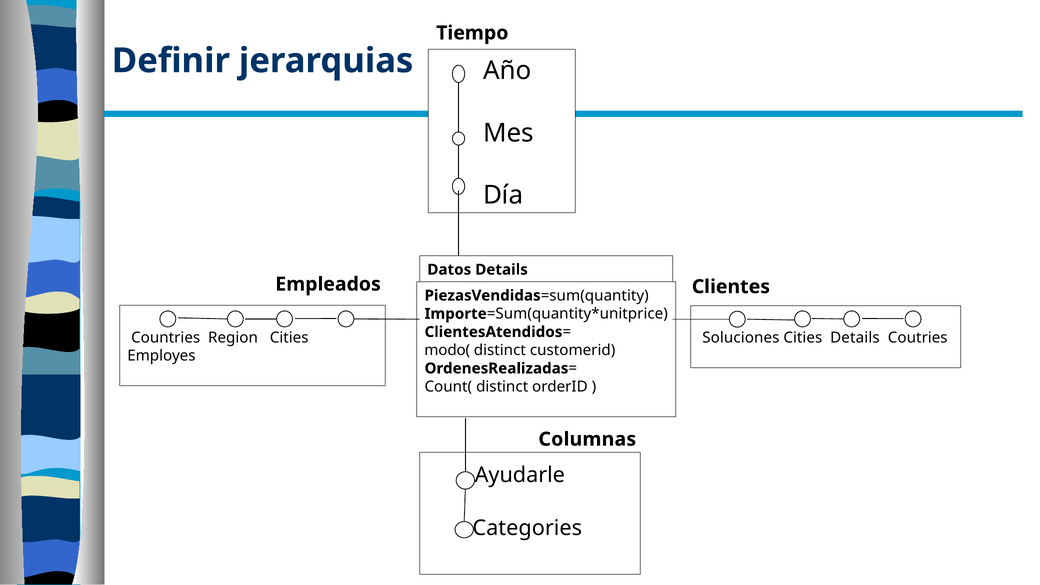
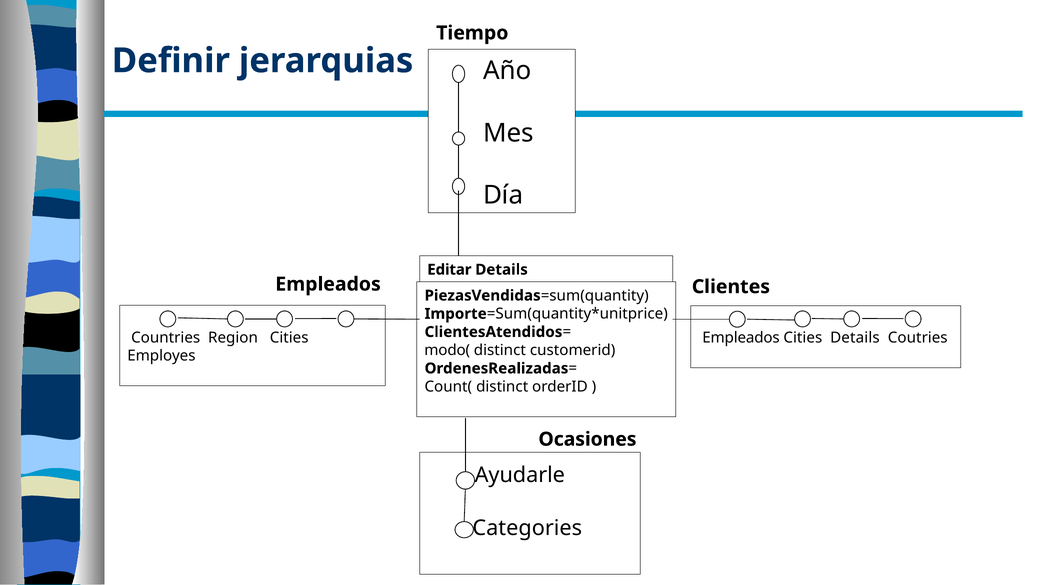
Datos: Datos -> Editar (449, 270)
Soluciones: Soluciones -> Empleados (741, 338)
Columnas: Columnas -> Ocasiones (587, 439)
